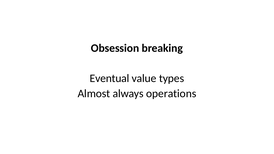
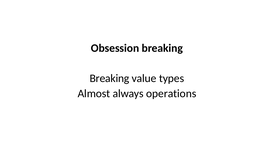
Eventual: Eventual -> Breaking (110, 78)
